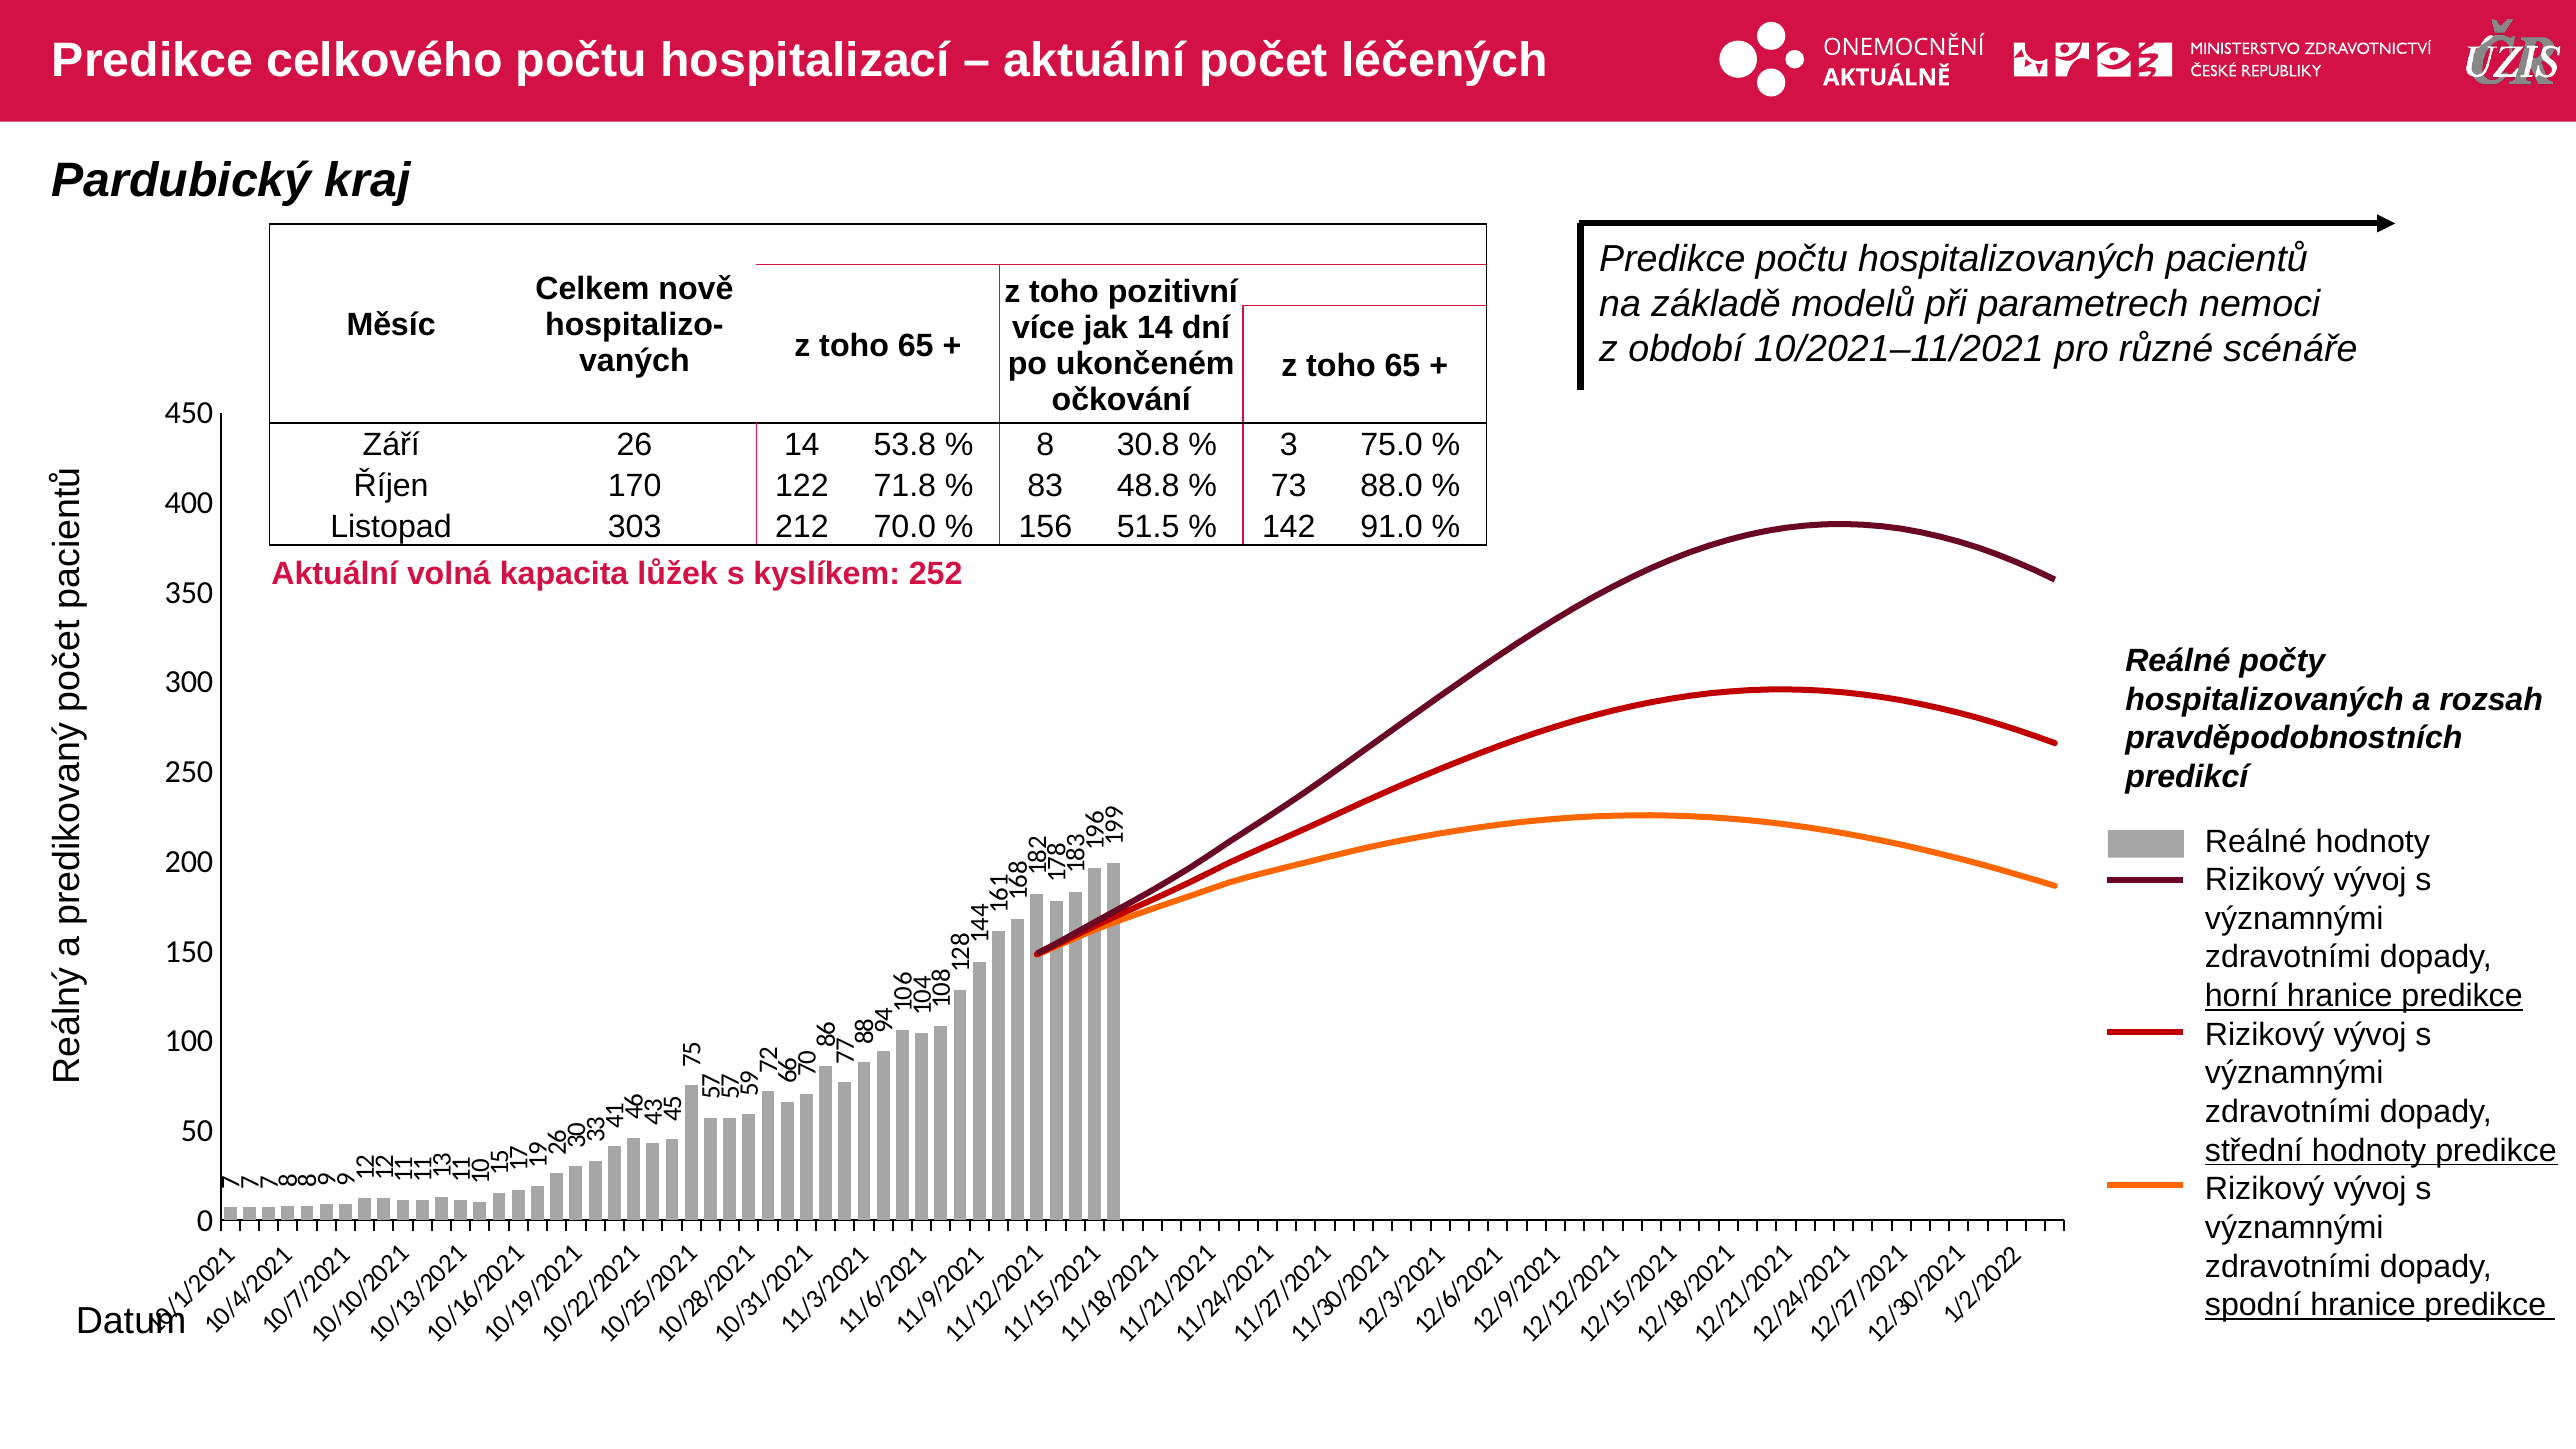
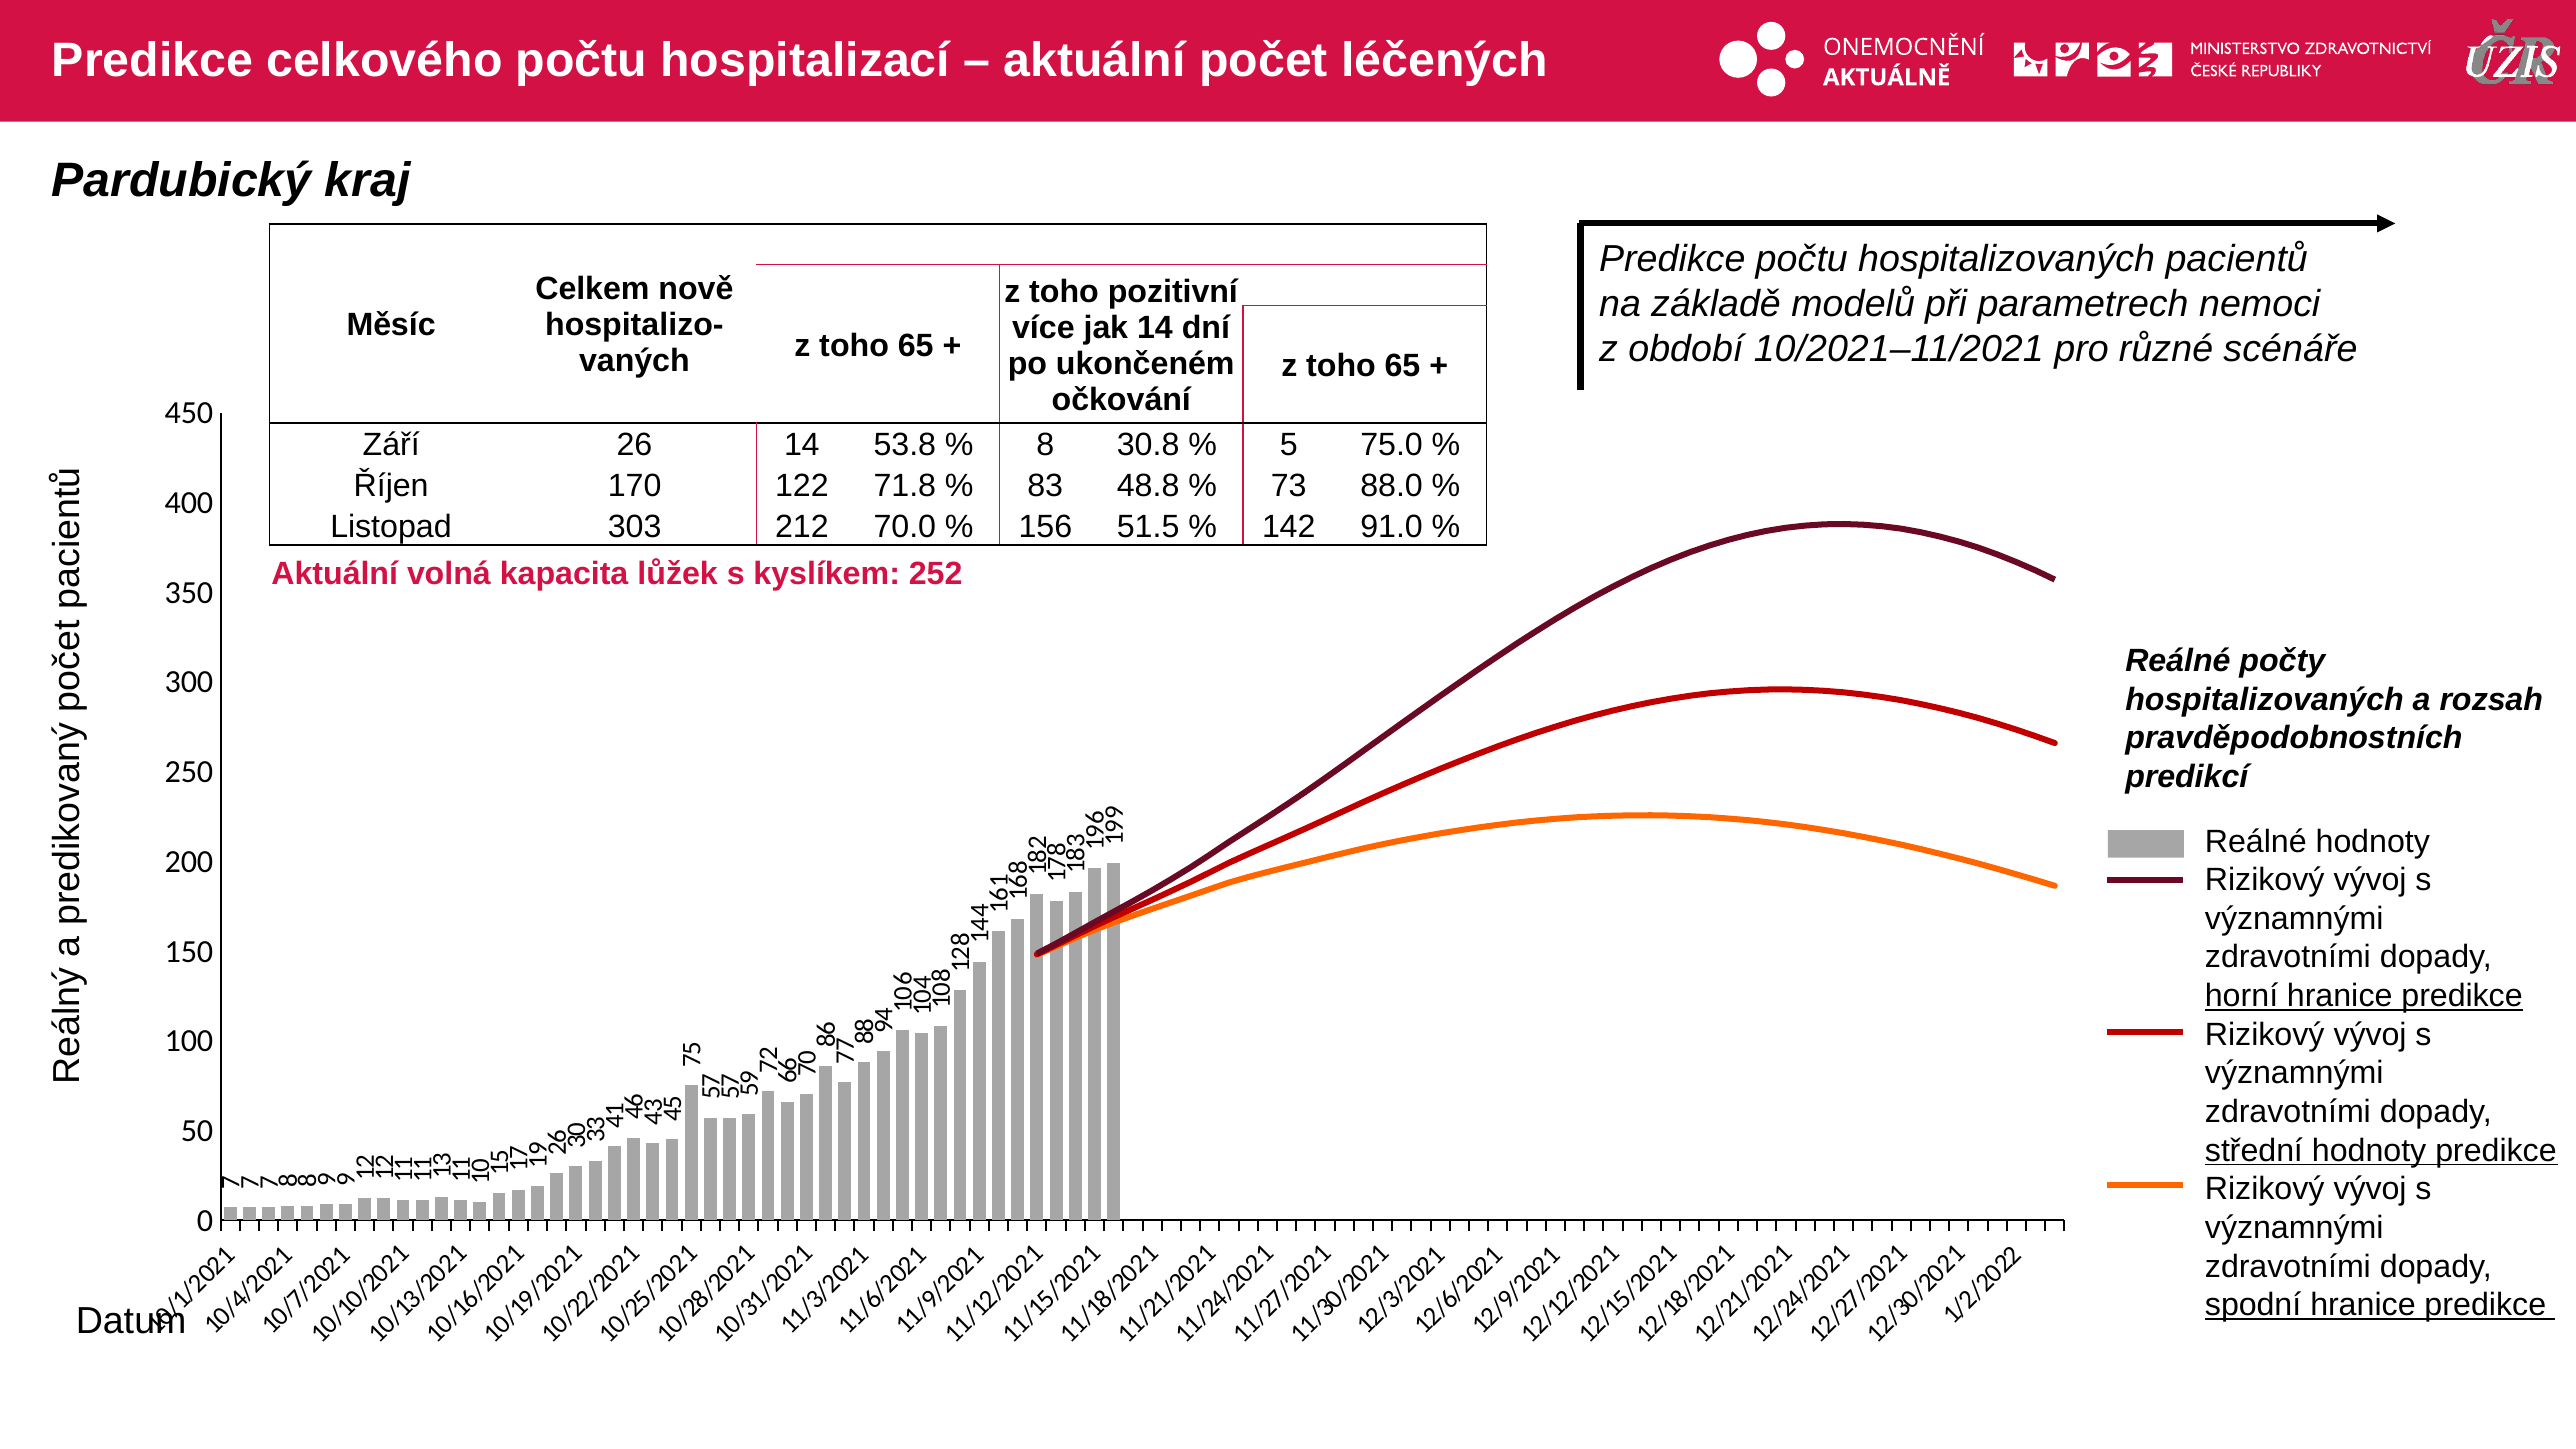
3: 3 -> 5 (1289, 445)
